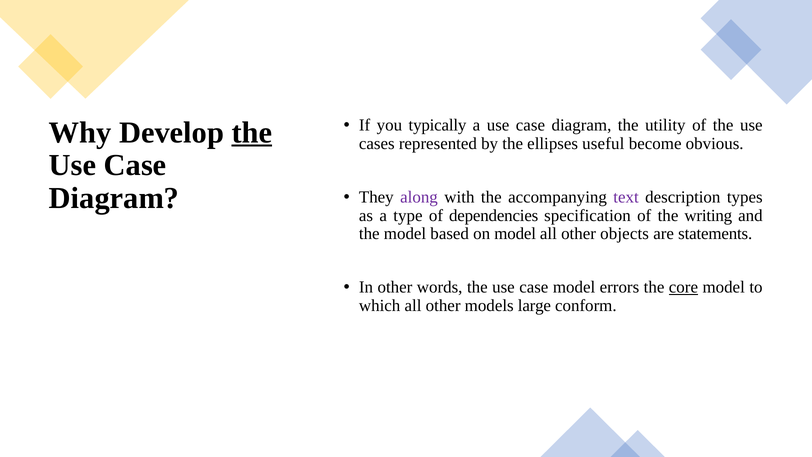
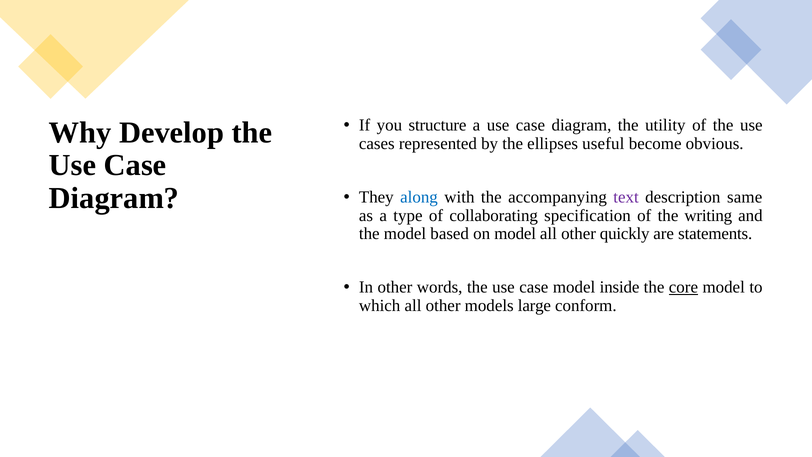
typically: typically -> structure (438, 125)
the underline: present -> none (252, 132)
along colour: purple -> blue (419, 197)
types: types -> same (745, 197)
dependencies: dependencies -> collaborating (494, 215)
objects: objects -> quickly (625, 234)
errors: errors -> inside (620, 287)
